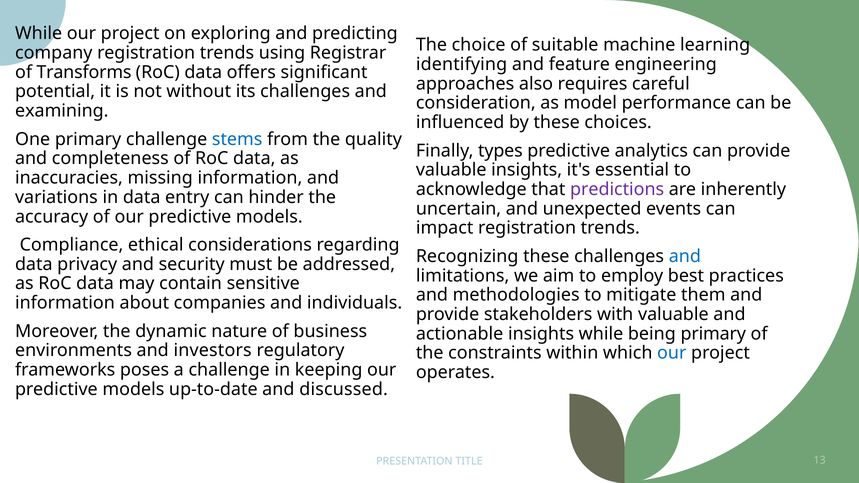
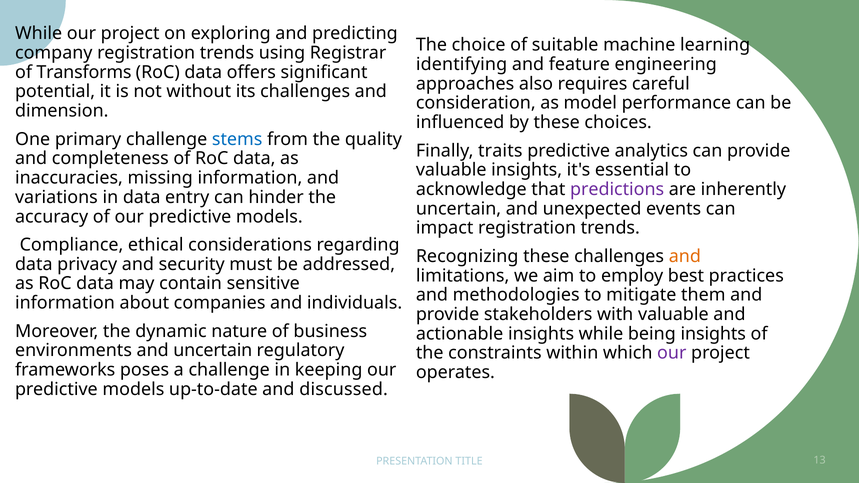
examining: examining -> dimension (62, 111)
types: types -> traits (500, 151)
and colour: blue -> orange (685, 256)
being primary: primary -> insights (713, 334)
and investors: investors -> uncertain (213, 351)
our colour: blue -> purple (672, 353)
